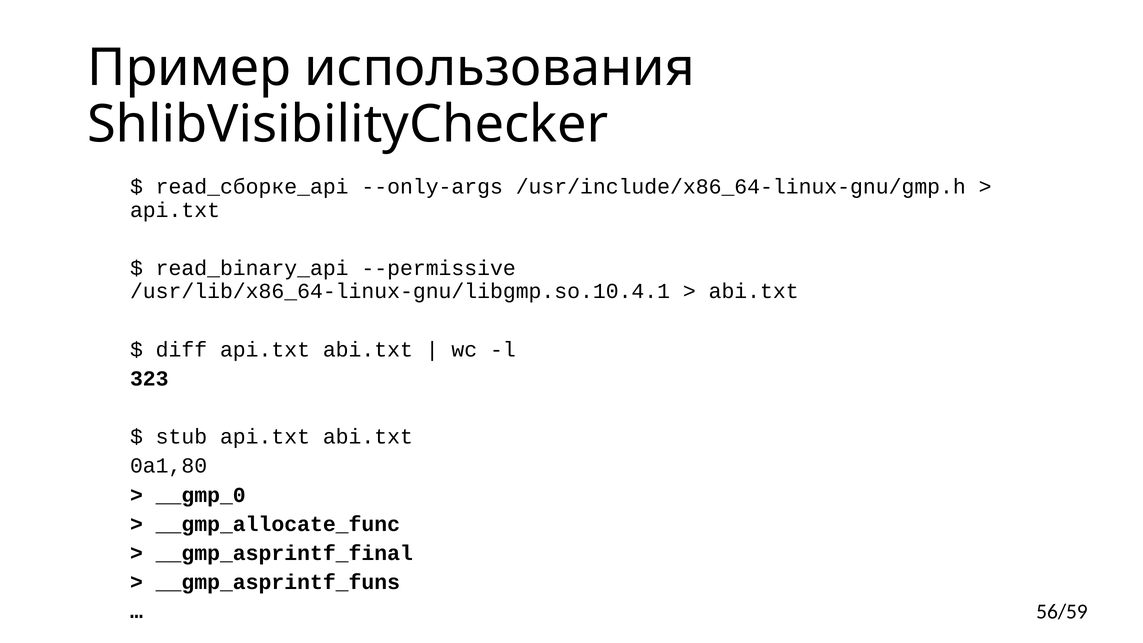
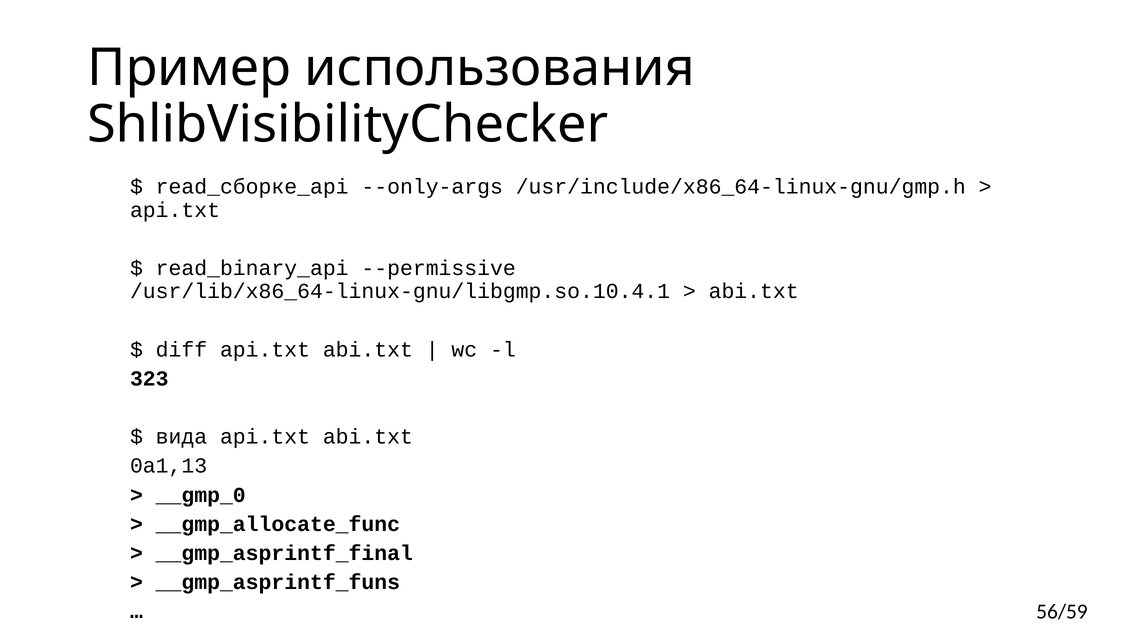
stub: stub -> вида (181, 437)
0a1,80: 0a1,80 -> 0a1,13 (169, 466)
